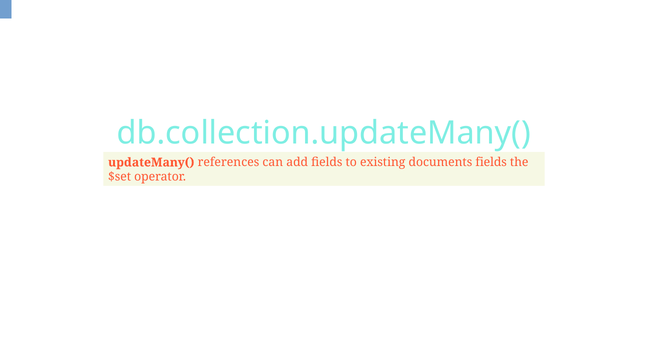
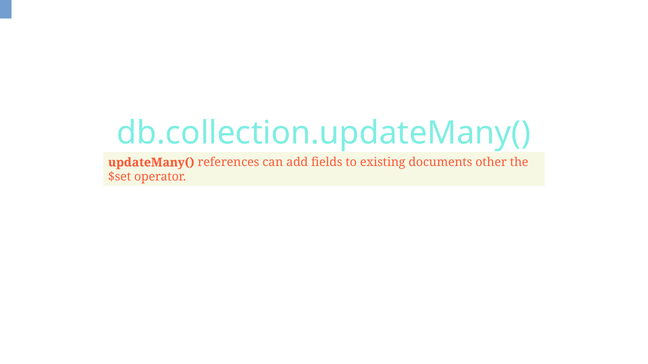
documents fields: fields -> other (491, 163)
